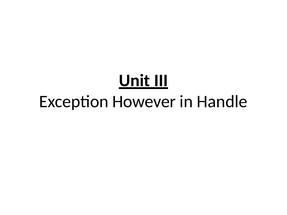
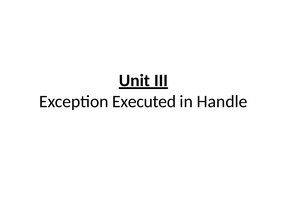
However: However -> Executed (144, 102)
